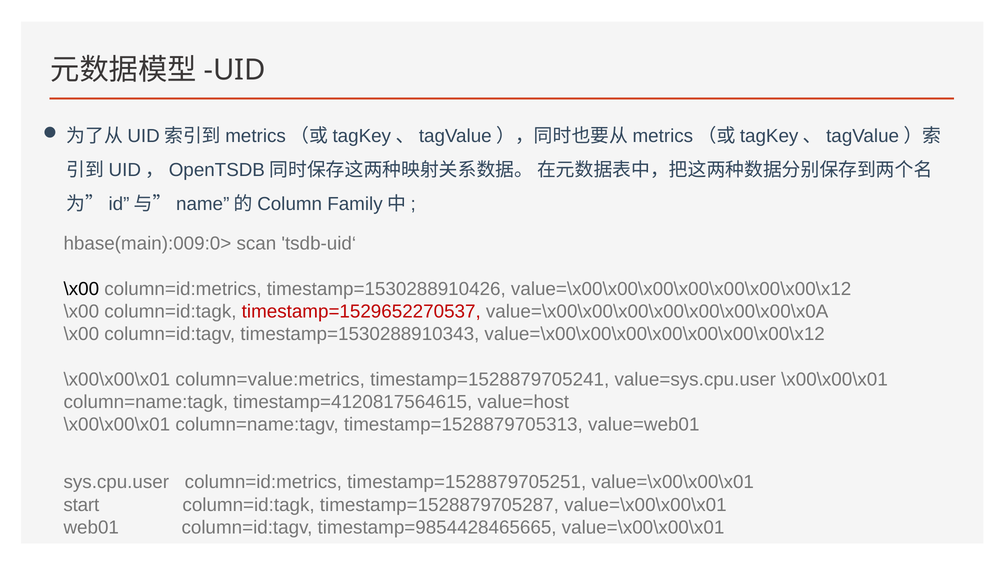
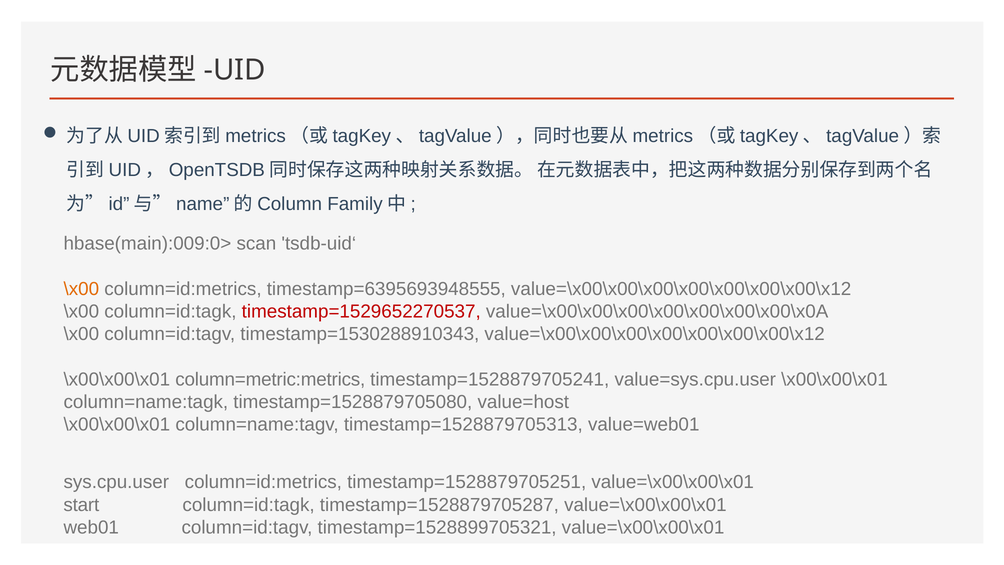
\x00 colour: black -> orange (81, 289)
timestamp=1530288910426: timestamp=1530288910426 -> timestamp=6395693948555 (386, 289)
column=value:metrics: column=value:metrics -> column=metric:metrics (270, 379)
timestamp=4120817564615: timestamp=4120817564615 -> timestamp=1528879705080 (353, 402)
timestamp=9854428465665: timestamp=9854428465665 -> timestamp=1528899705321 (437, 527)
